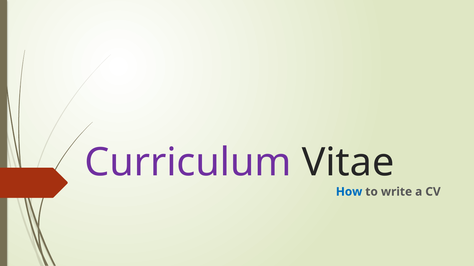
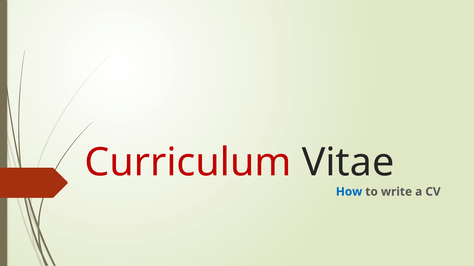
Curriculum colour: purple -> red (188, 163)
